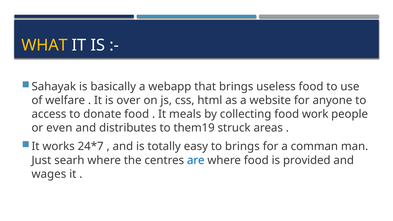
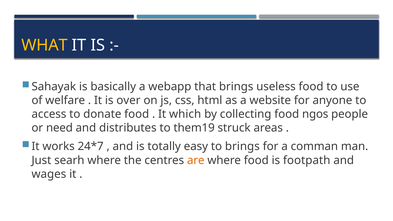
meals: meals -> which (185, 114)
work: work -> ngos (315, 114)
even: even -> need (59, 128)
are colour: blue -> orange (196, 160)
provided: provided -> footpath (307, 160)
